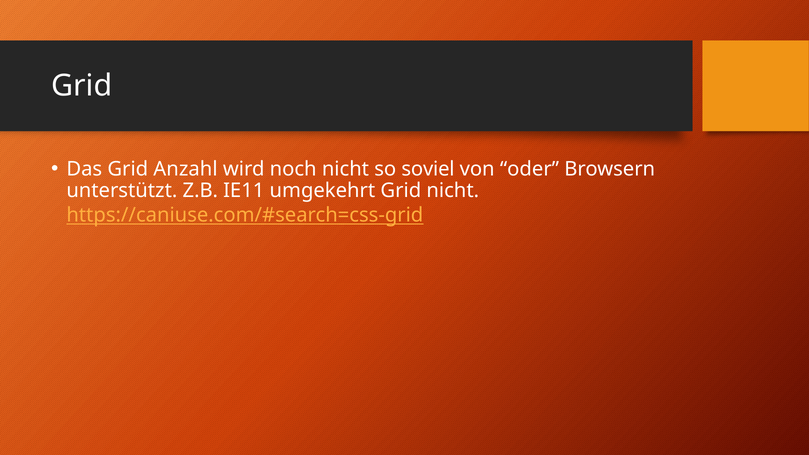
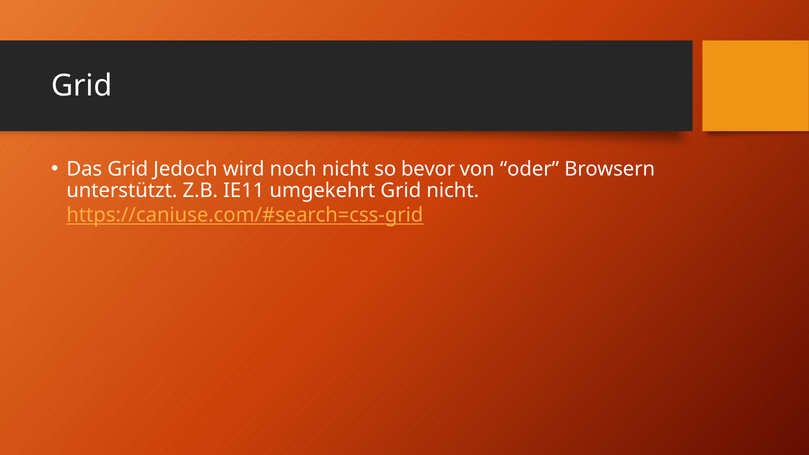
Anzahl: Anzahl -> Jedoch (185, 169)
soviel: soviel -> bevor (428, 169)
